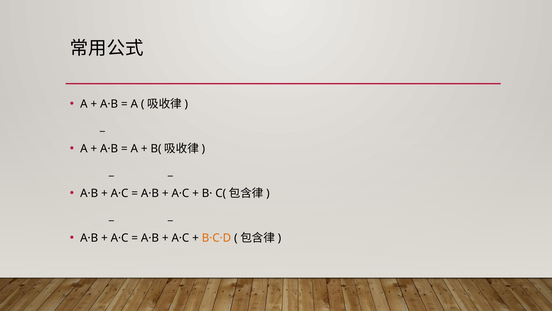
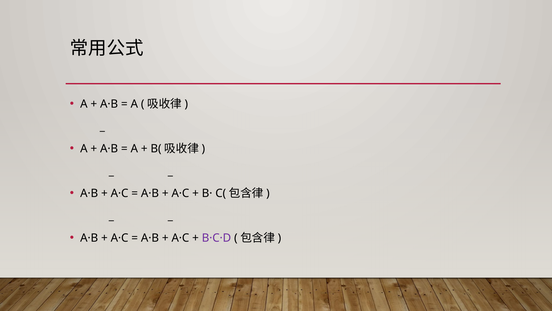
B·C·D colour: orange -> purple (216, 238)
